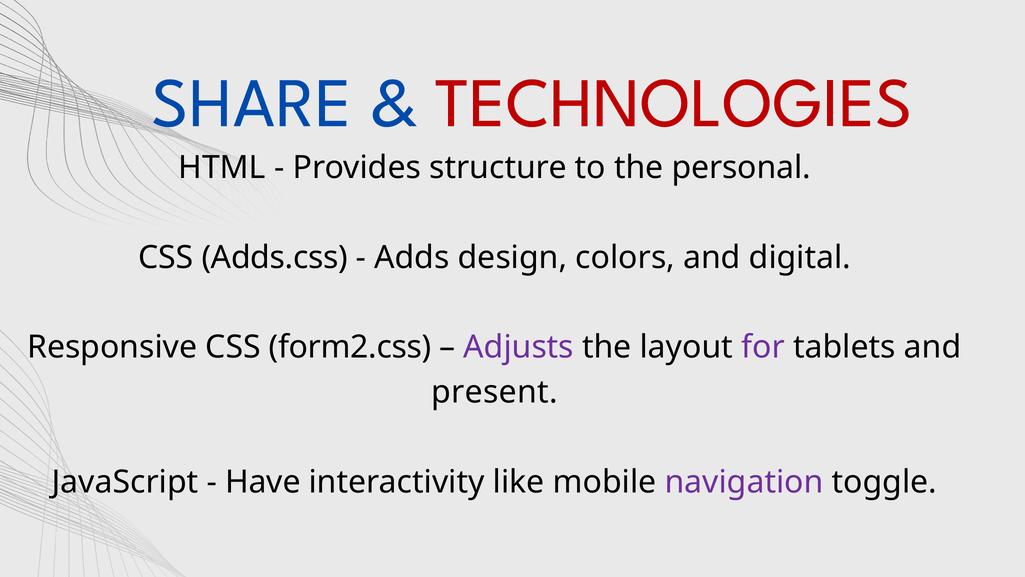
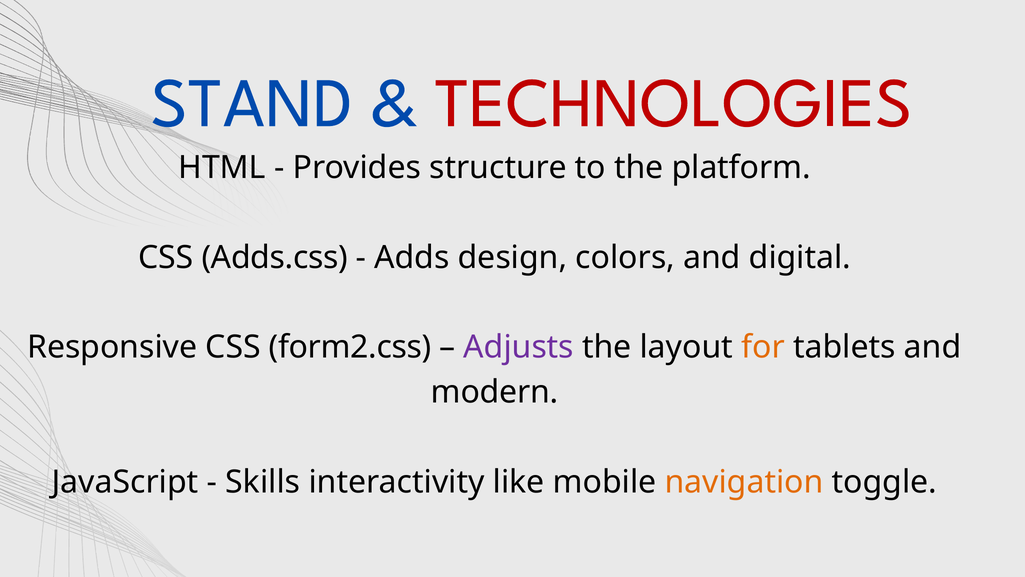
SHARE: SHARE -> STAND (252, 103)
personal: personal -> platform (741, 168)
for colour: purple -> orange (763, 347)
present: present -> modern (495, 392)
Have: Have -> Skills (263, 482)
navigation colour: purple -> orange (744, 482)
